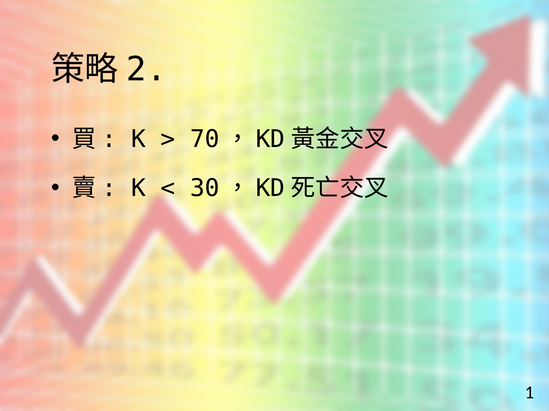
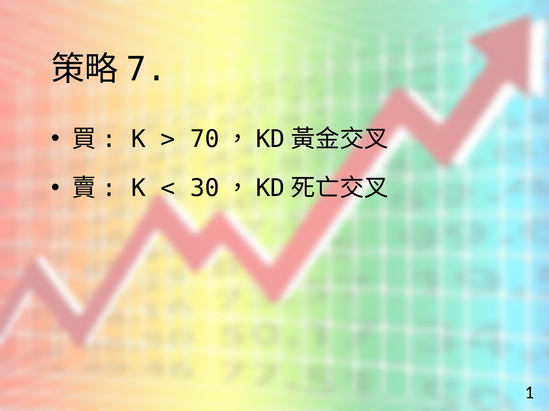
2: 2 -> 7 (146, 70)
